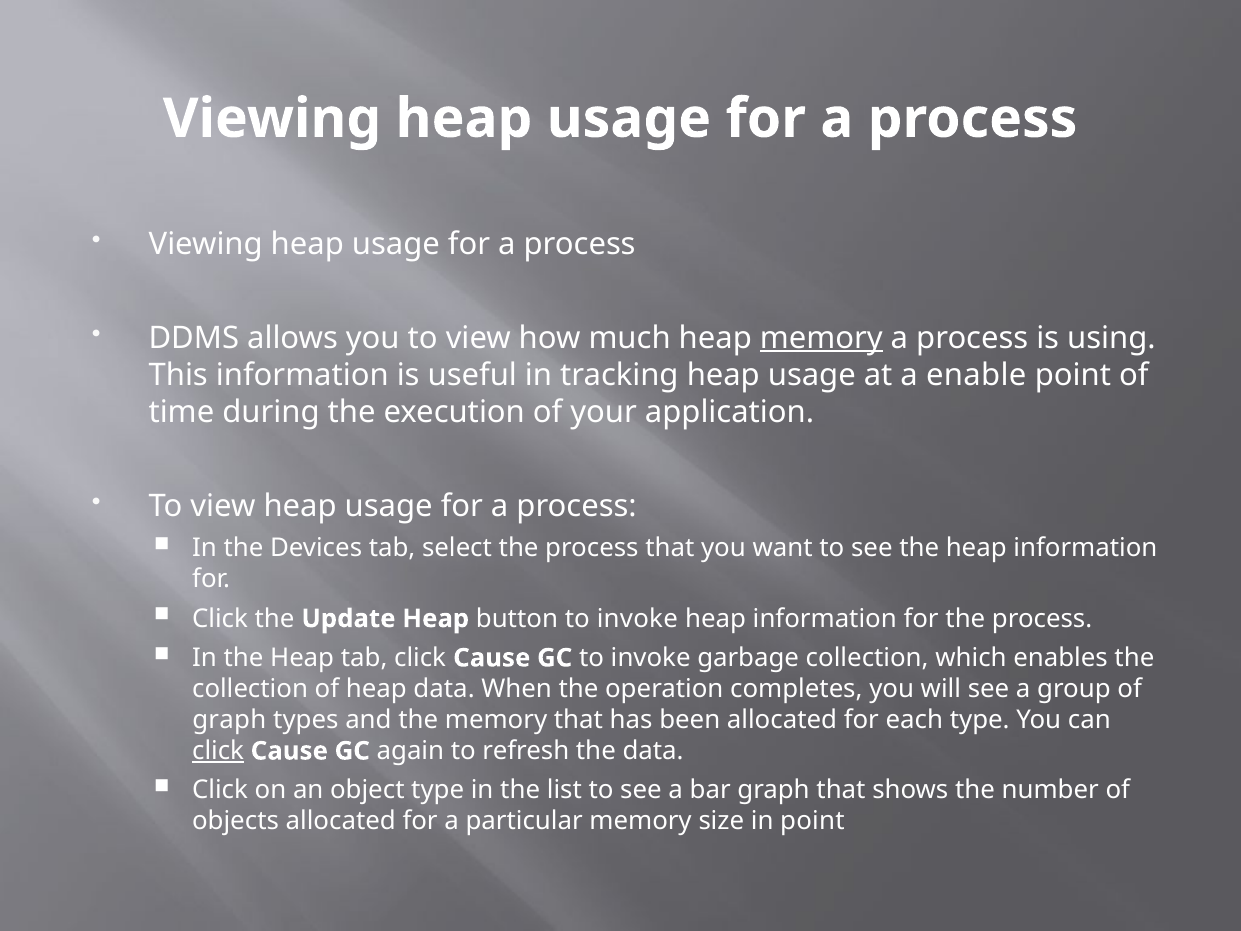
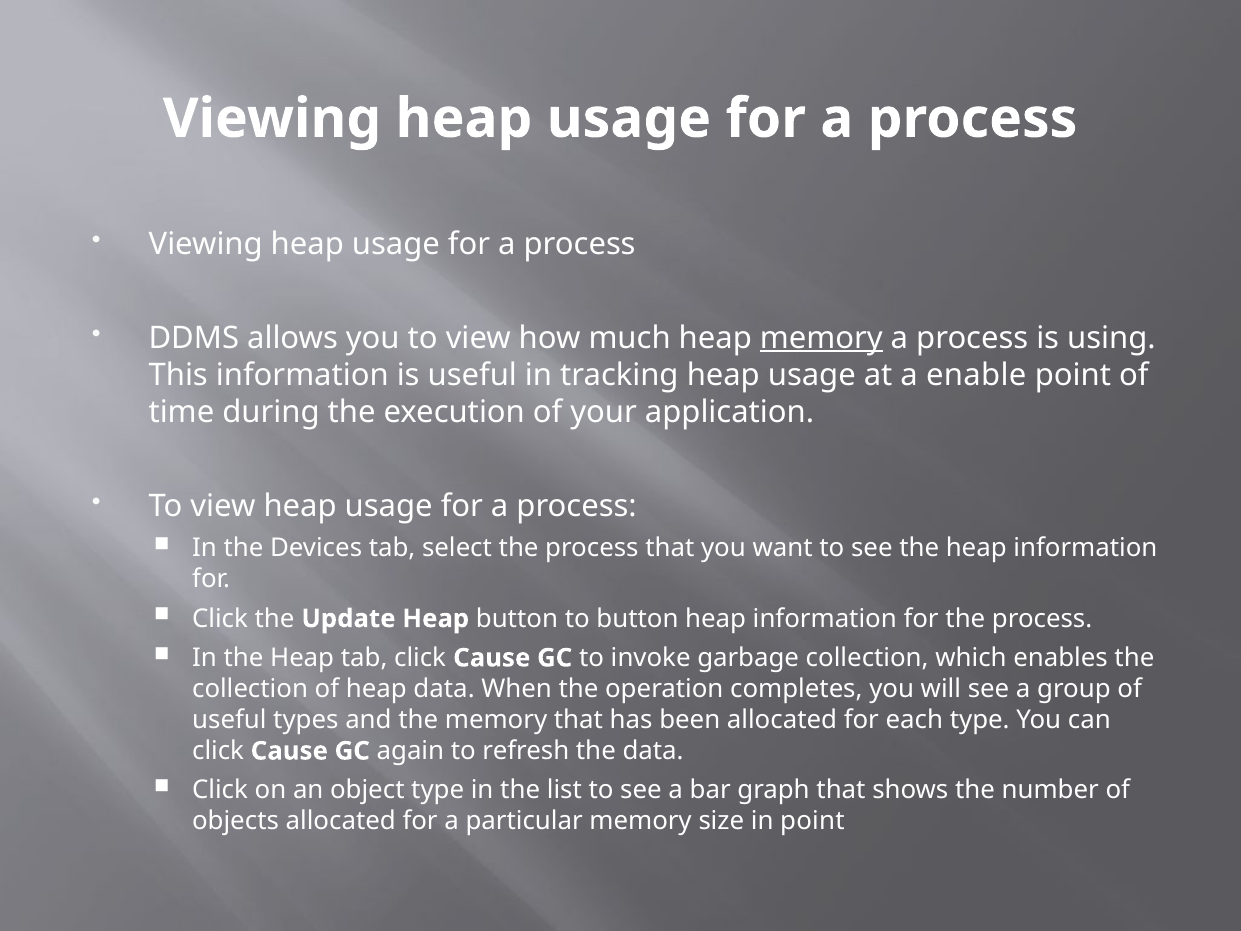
button to invoke: invoke -> button (637, 618)
graph: graph -> useful (229, 720)
click underline: present -> none (218, 751)
